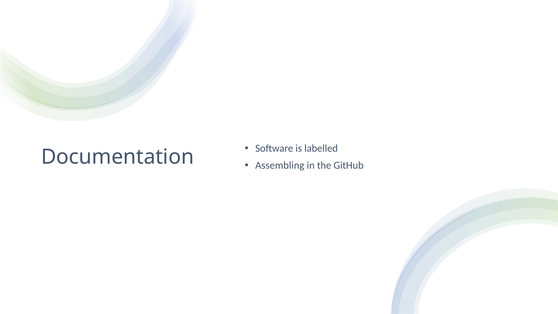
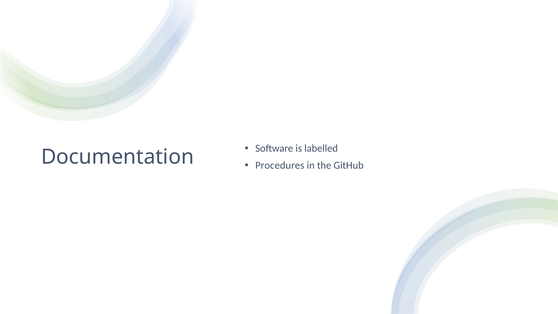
Assembling: Assembling -> Procedures (280, 165)
